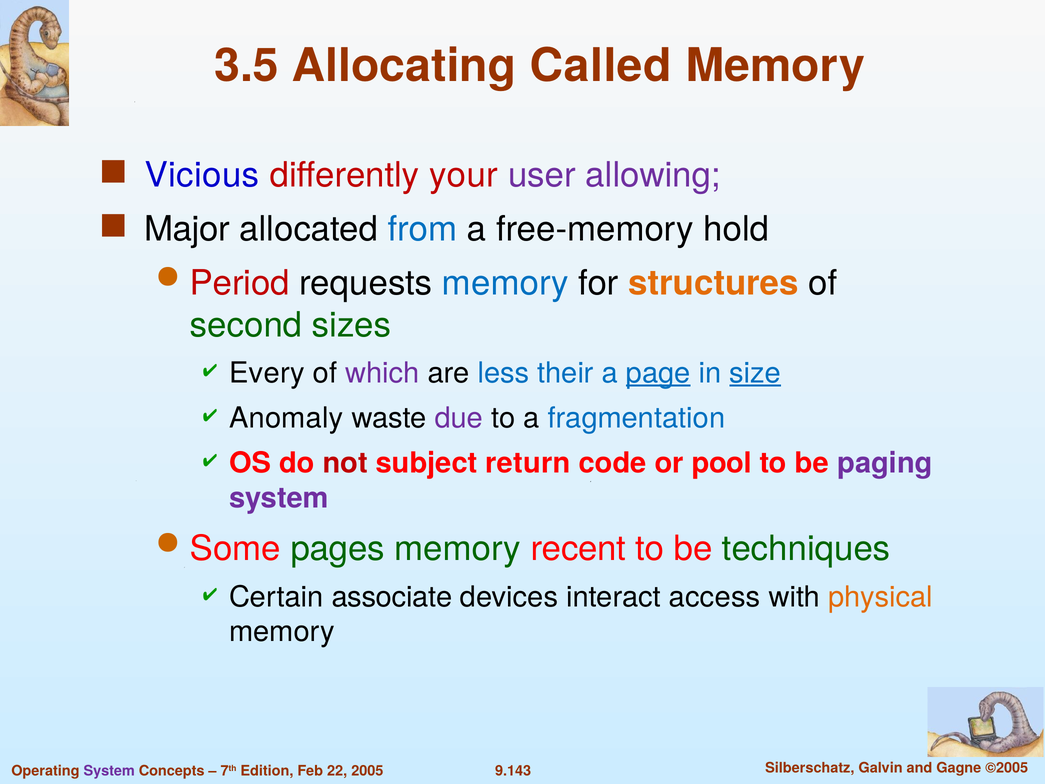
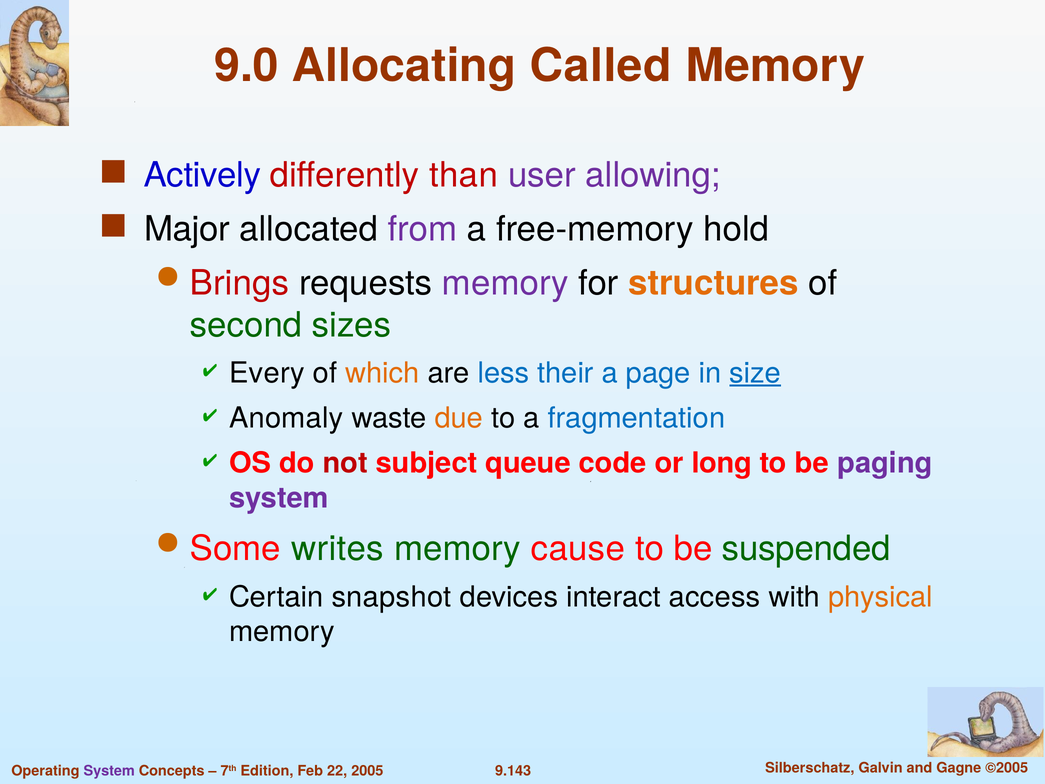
3.5: 3.5 -> 9.0 (247, 66)
Vicious: Vicious -> Actively (202, 175)
your: your -> than (464, 175)
from colour: blue -> purple (423, 229)
Period: Period -> Brings (240, 283)
memory colour: blue -> purple (505, 283)
which colour: purple -> orange (382, 373)
page underline: present -> none (658, 373)
due colour: purple -> orange (459, 418)
return: return -> queue (528, 463)
pool: pool -> long (722, 463)
pages: pages -> writes (337, 549)
recent: recent -> cause (578, 549)
techniques: techniques -> suspended (806, 549)
associate: associate -> snapshot (392, 597)
